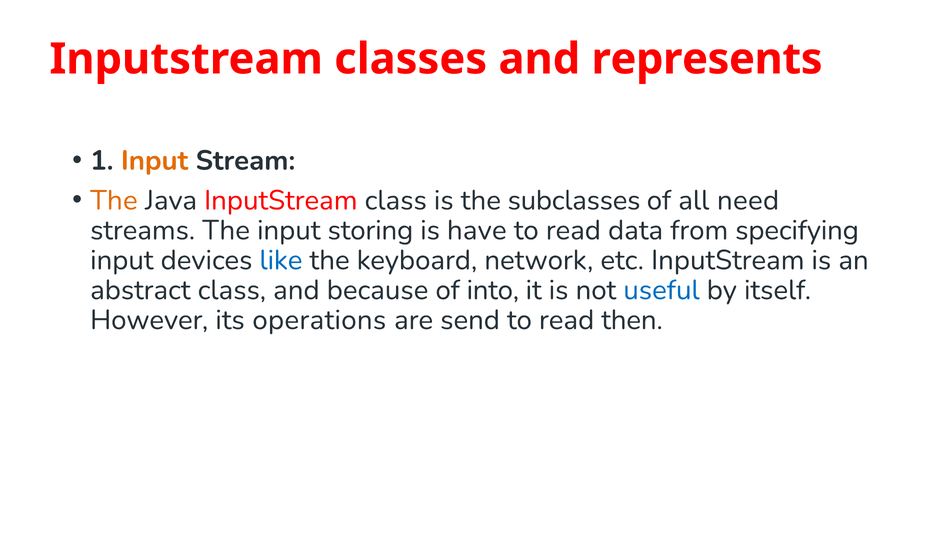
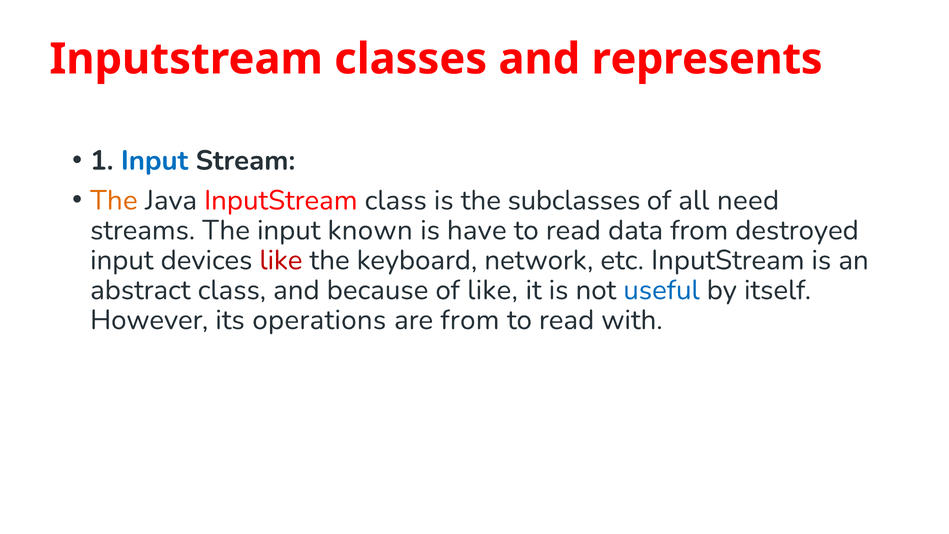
Input colour: orange -> blue (155, 160)
storing: storing -> known (370, 230)
specifying: specifying -> destroyed (797, 230)
like colour: blue -> red (281, 260)
of into: into -> like (493, 290)
are send: send -> from (470, 320)
then: then -> with (632, 320)
